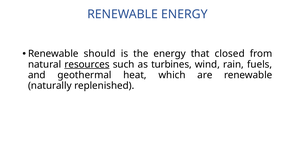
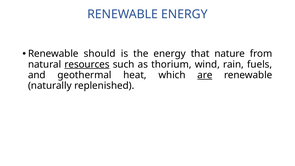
closed: closed -> nature (230, 54)
turbines: turbines -> thorium (171, 64)
are underline: none -> present (205, 75)
